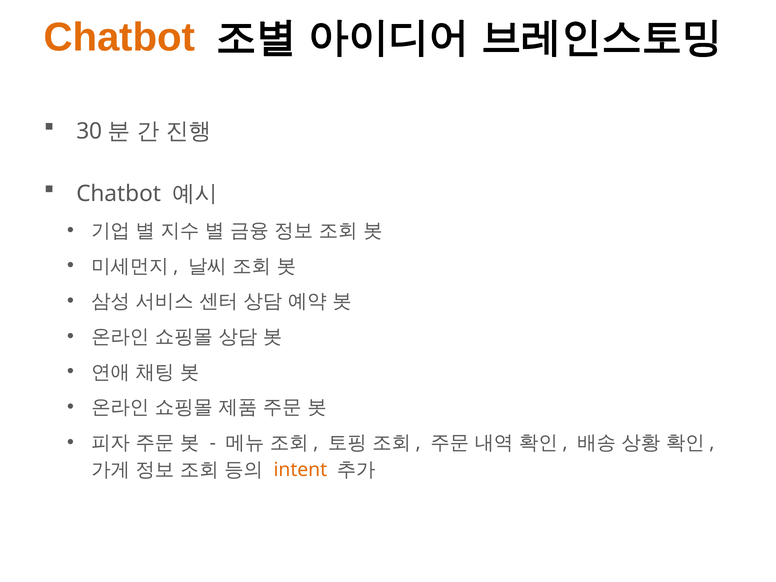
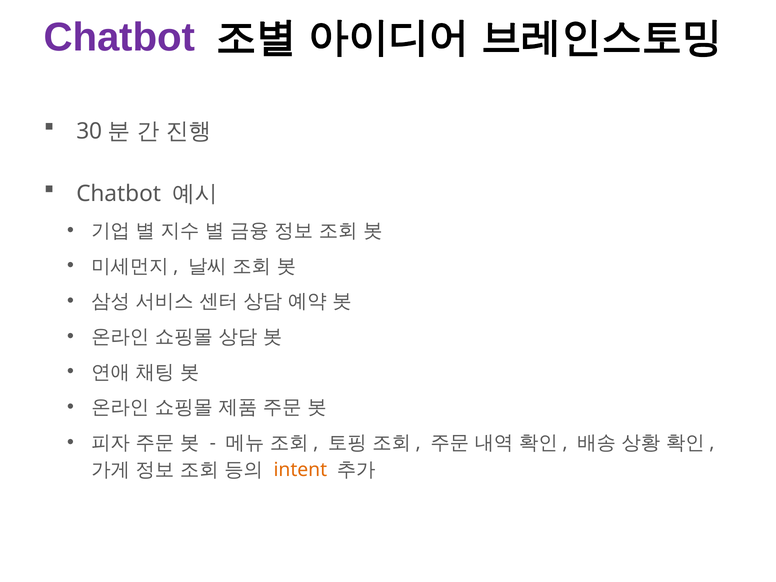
Chatbot colour: orange -> purple (119, 37)
